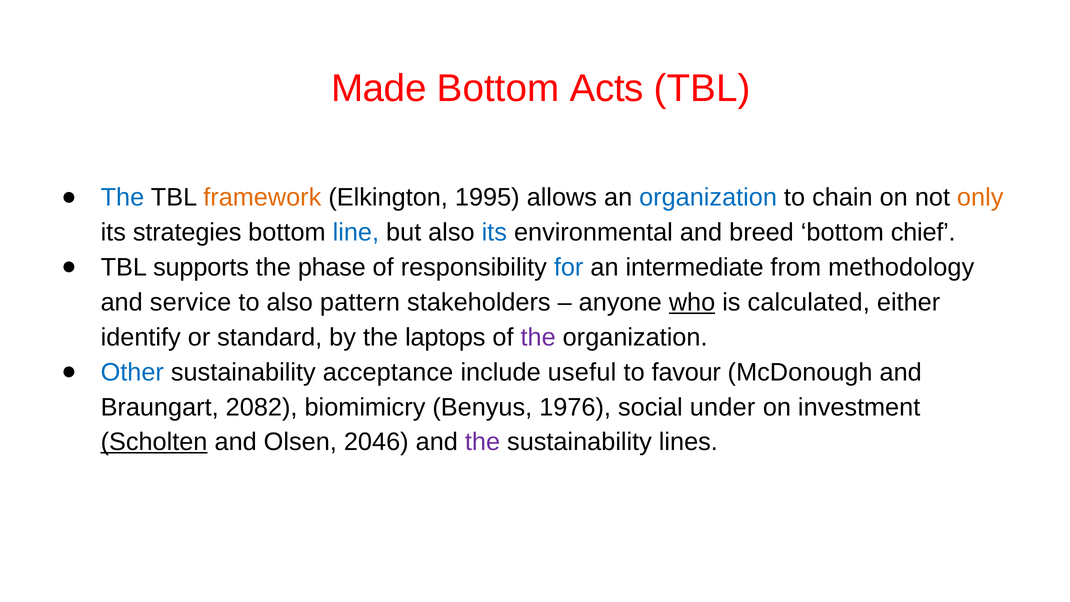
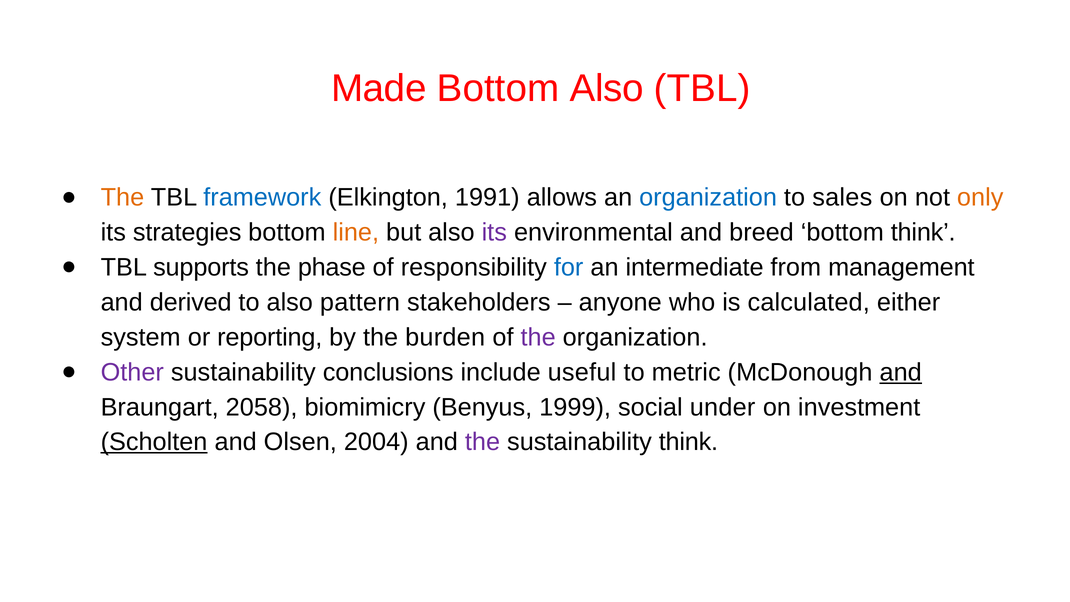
Bottom Acts: Acts -> Also (607, 89)
The colour: blue -> orange (122, 198)
framework colour: orange -> blue (262, 198)
1995: 1995 -> 1991 (487, 198)
chain: chain -> sales (842, 198)
line colour: blue -> orange (356, 232)
its colour: blue -> purple (494, 232)
bottom chief: chief -> think (923, 232)
methodology: methodology -> management (901, 267)
service: service -> derived (191, 302)
who underline: present -> none (692, 302)
identify: identify -> system (141, 337)
standard: standard -> reporting (270, 337)
laptops: laptops -> burden (445, 337)
Other colour: blue -> purple (132, 372)
acceptance: acceptance -> conclusions (388, 372)
favour: favour -> metric (686, 372)
and underline: none -> present (901, 372)
2082: 2082 -> 2058 (262, 407)
1976: 1976 -> 1999 (575, 407)
2046: 2046 -> 2004 (376, 442)
sustainability lines: lines -> think (688, 442)
